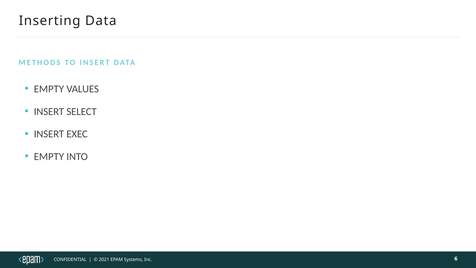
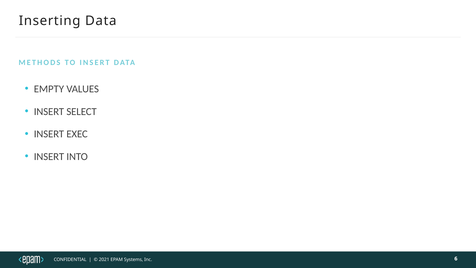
EMPTY: EMPTY -> INSERT (49, 157)
